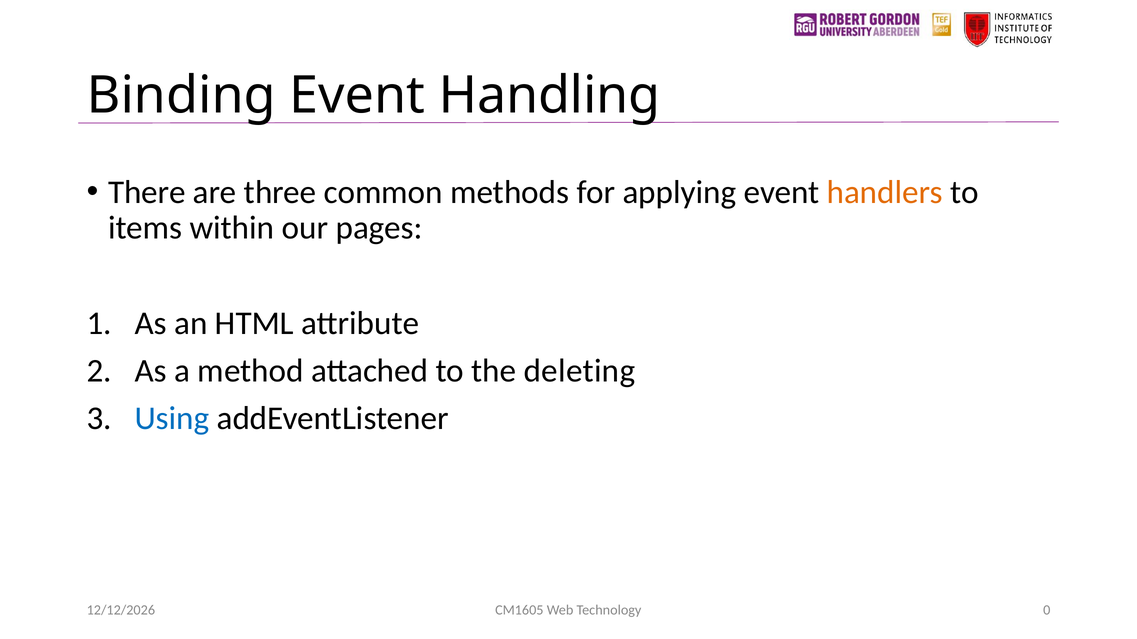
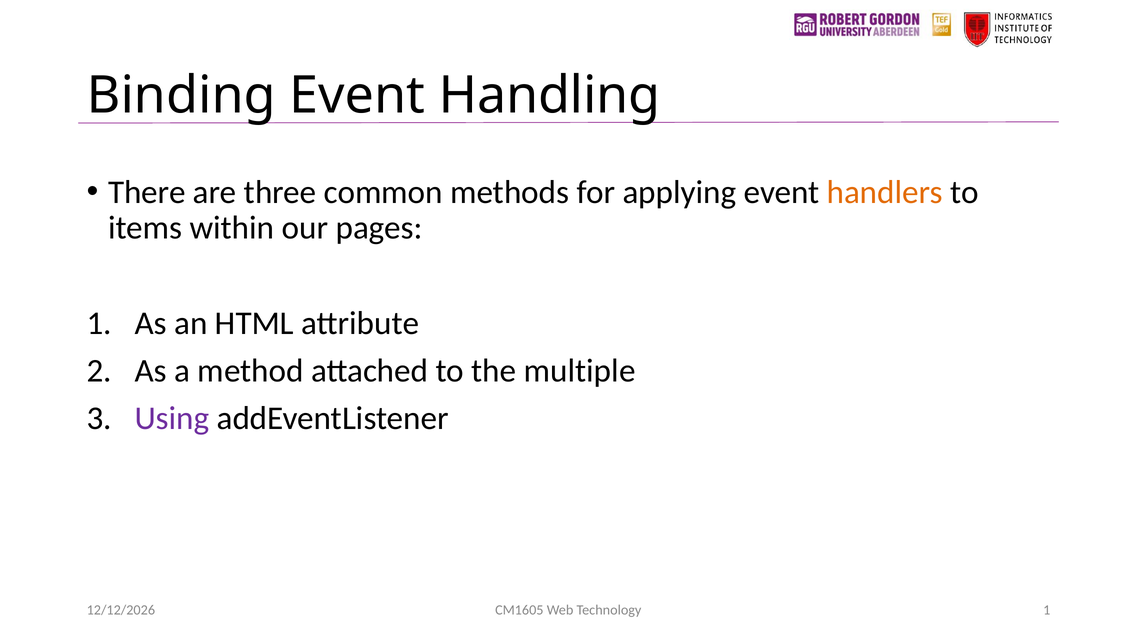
deleting: deleting -> multiple (580, 371)
Using colour: blue -> purple (172, 419)
Technology 0: 0 -> 1 (1047, 611)
